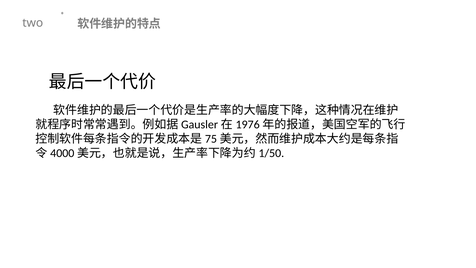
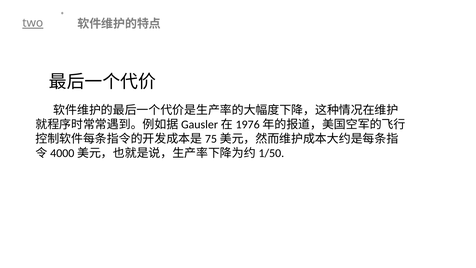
two underline: none -> present (33, 23)
